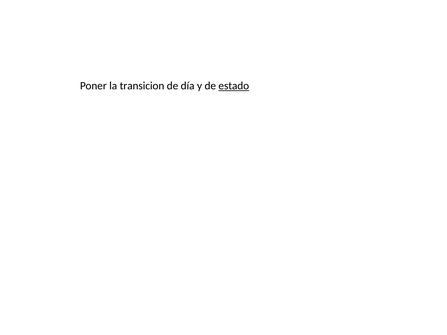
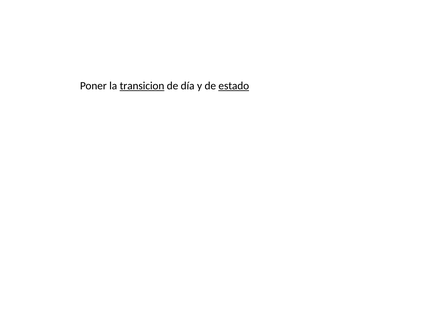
transicion underline: none -> present (142, 86)
